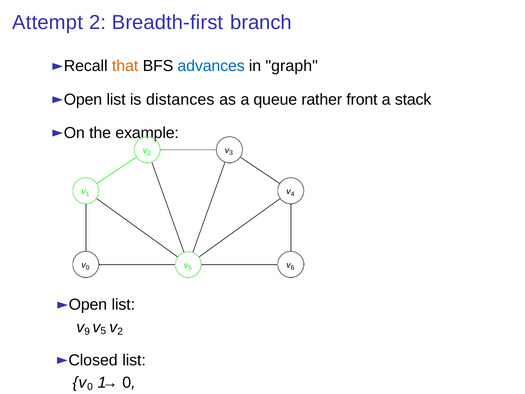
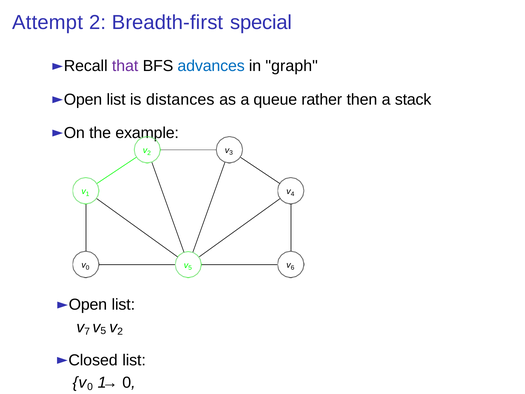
branch: branch -> special (261, 22)
that colour: orange -> purple (125, 66)
front: front -> then (362, 99)
9: 9 -> 7 (87, 331)
